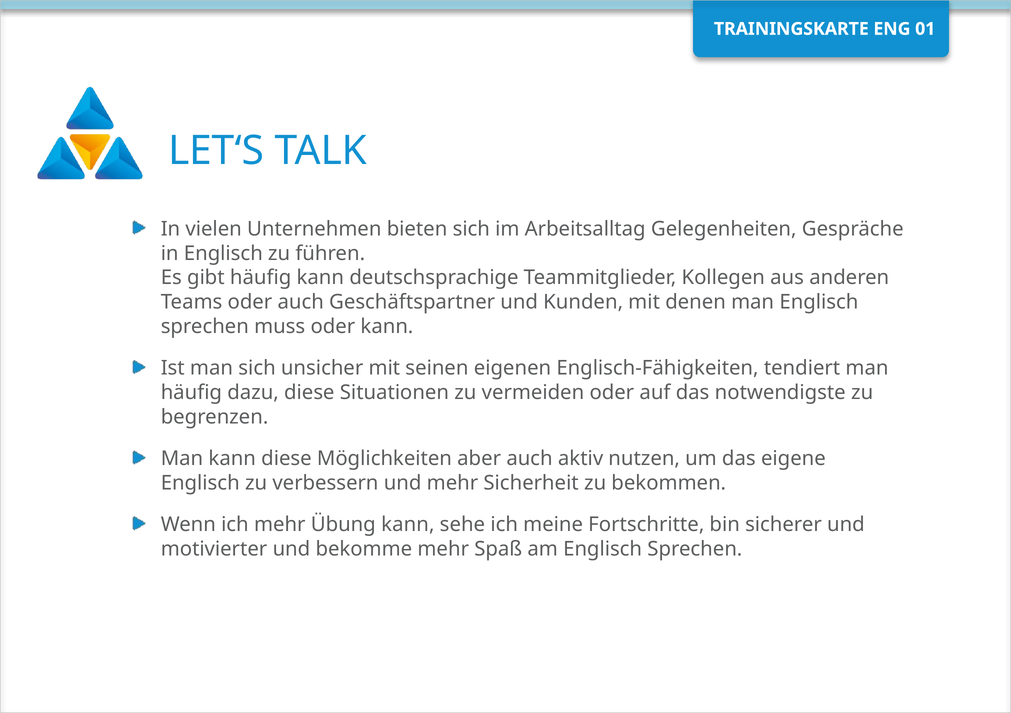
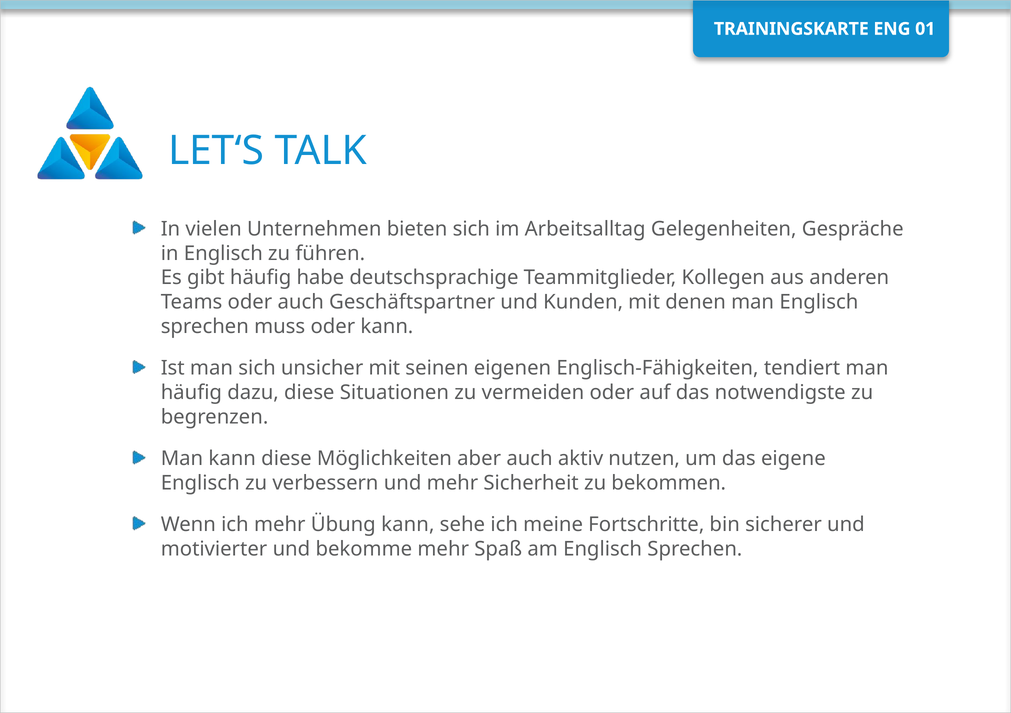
häufig kann: kann -> habe (320, 278)
